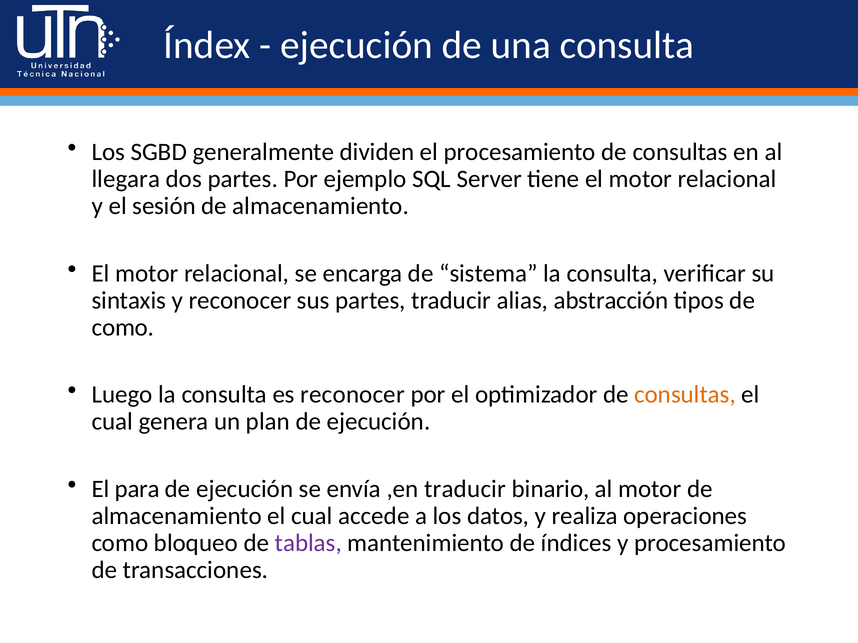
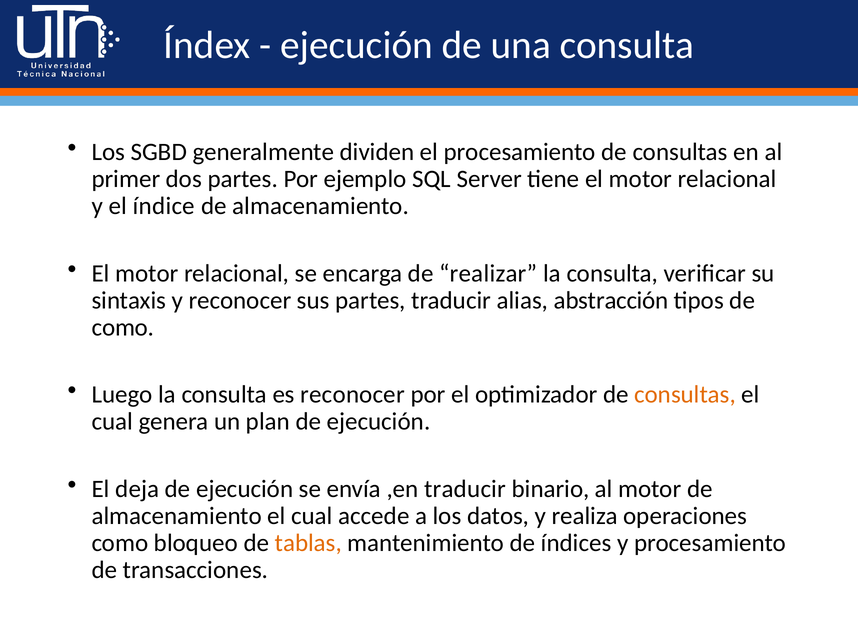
llegara: llegara -> primer (126, 179)
sesión: sesión -> índice (164, 206)
sistema: sistema -> realizar (488, 274)
para: para -> deja (137, 489)
tablas colour: purple -> orange (308, 543)
